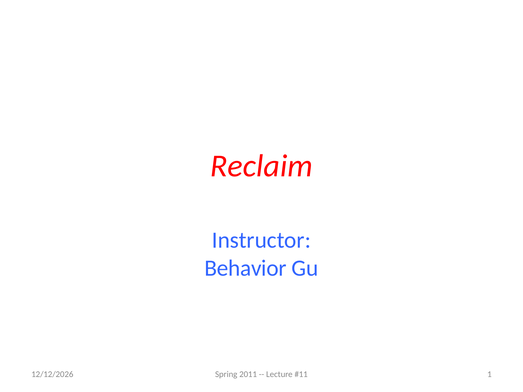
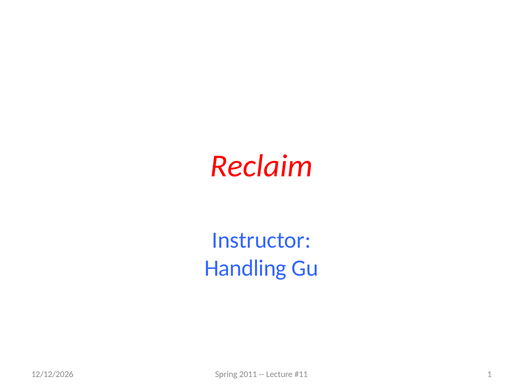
Behavior: Behavior -> Handling (245, 268)
